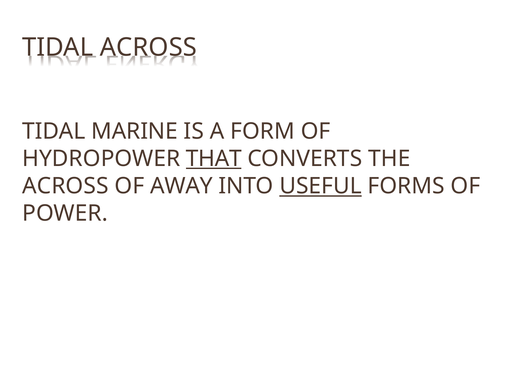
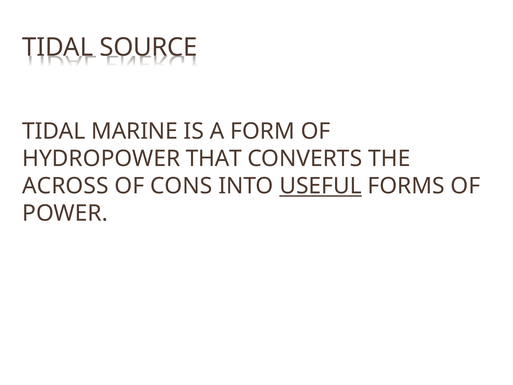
TIDAL ACROSS: ACROSS -> SOURCE (149, 47)
THAT underline: present -> none (214, 159)
AWAY: AWAY -> CONS (181, 186)
